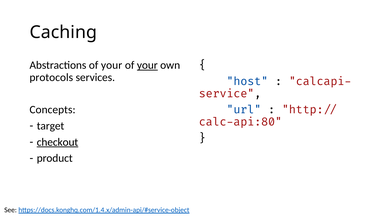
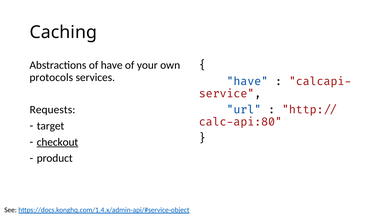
Abstractions of your: your -> have (112, 65)
your underline: present -> none (147, 65)
host: host -> have (247, 82)
Concepts: Concepts -> Requests (53, 110)
